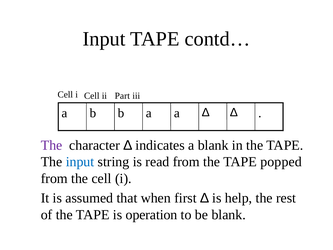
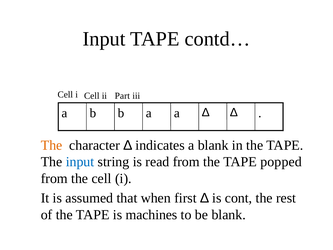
The colour: purple -> orange (52, 145)
help: help -> cont (239, 198)
operation: operation -> machines (151, 214)
